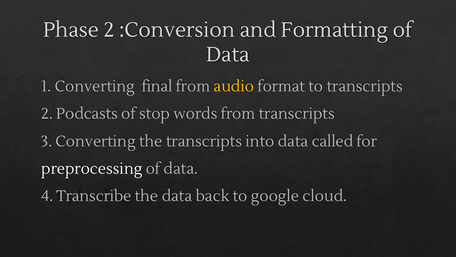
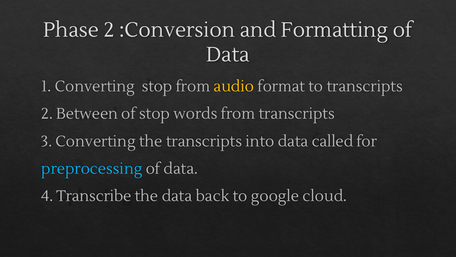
Converting final: final -> stop (157, 86)
Podcasts: Podcasts -> Between (87, 114)
preprocessing colour: white -> light blue (92, 168)
